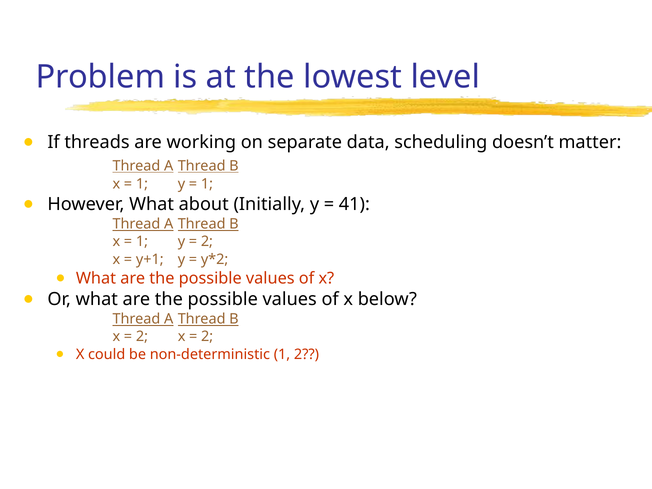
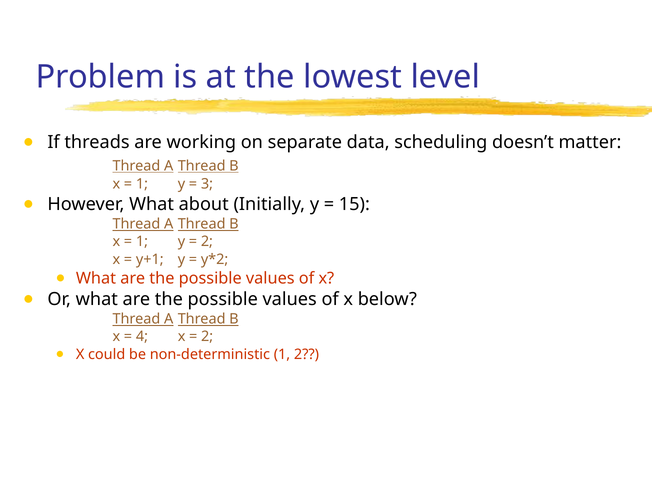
1: 1 -> 3 (207, 184)
41: 41 -> 15 (354, 204)
2: 2 -> 4 (142, 337)
